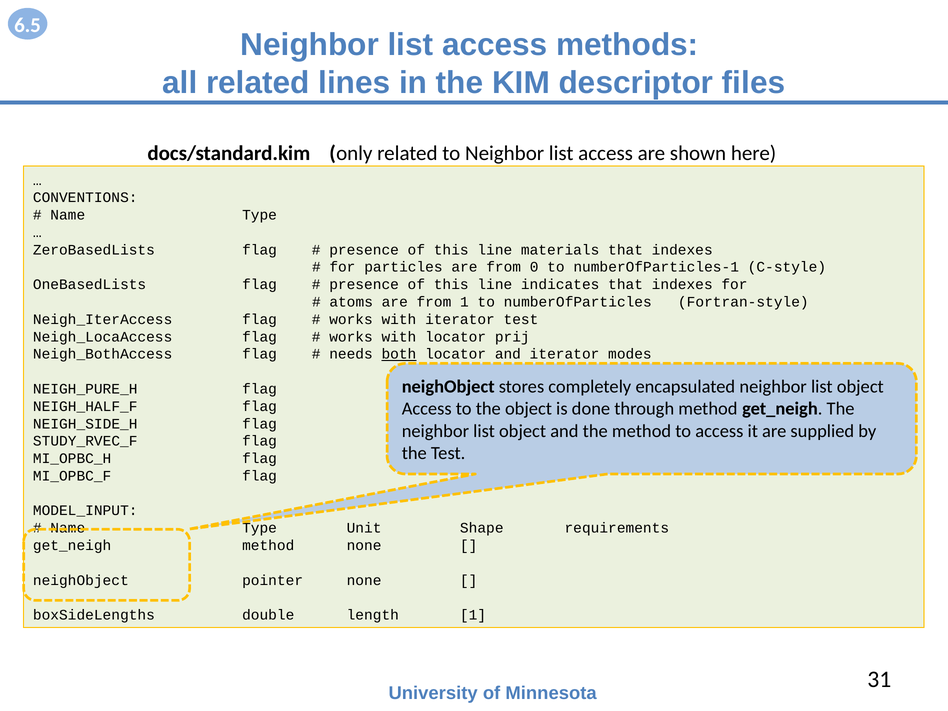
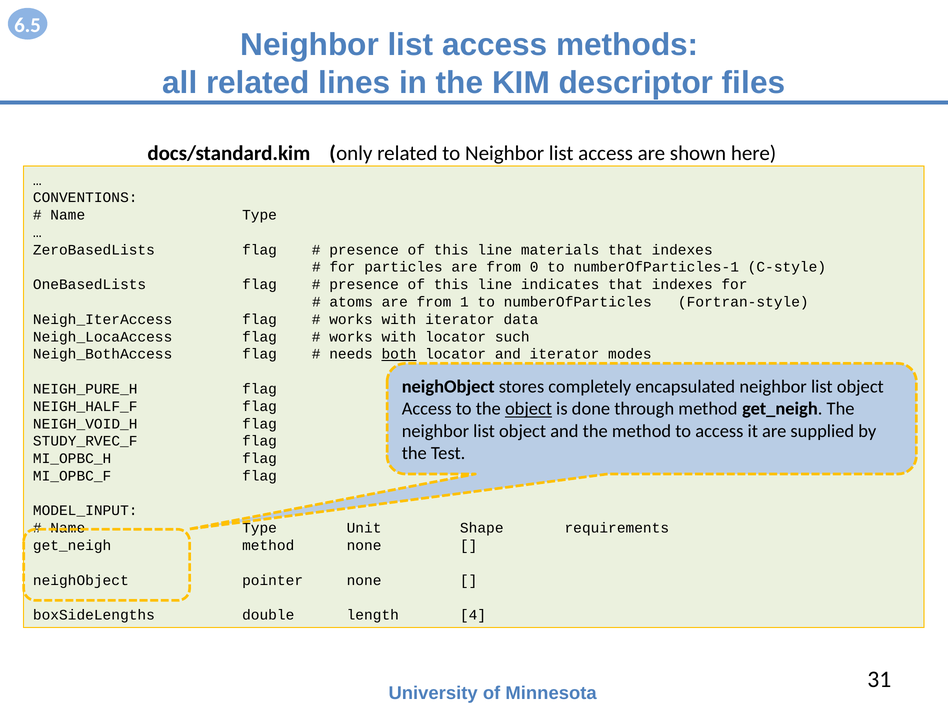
iterator test: test -> data (521, 319)
prij: prij -> such (512, 337)
object underline: none -> present (529, 409)
NEIGH_SIDE_H: NEIGH_SIDE_H -> NEIGH_VOID_H (85, 424)
length 1: 1 -> 4 (473, 615)
